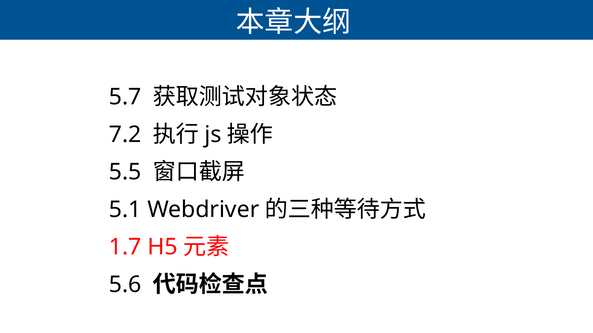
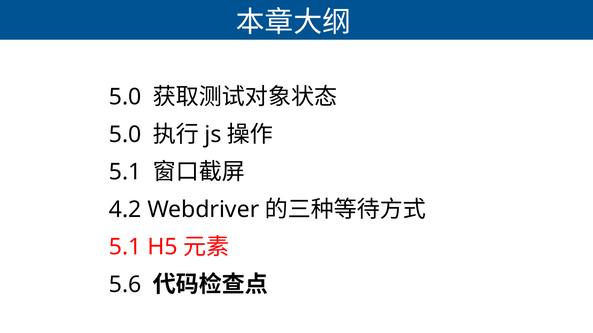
5.7: 5.7 -> 5.0 (125, 97)
7.2: 7.2 -> 5.0 (125, 135)
5.5: 5.5 -> 5.1 (125, 172)
5.1: 5.1 -> 4.2 (125, 210)
1.7: 1.7 -> 5.1 (125, 247)
